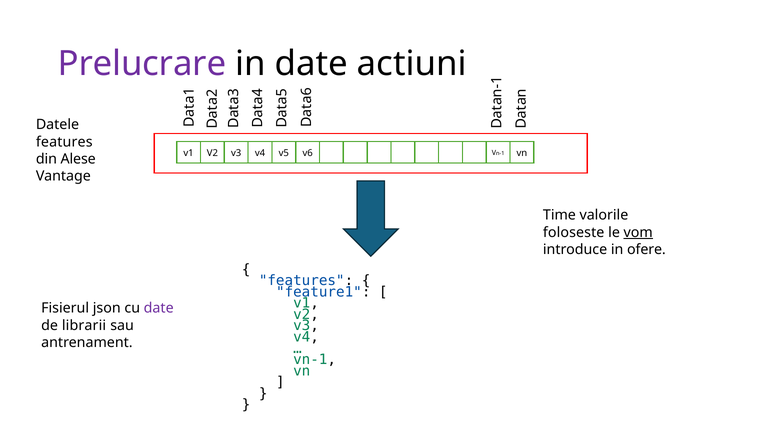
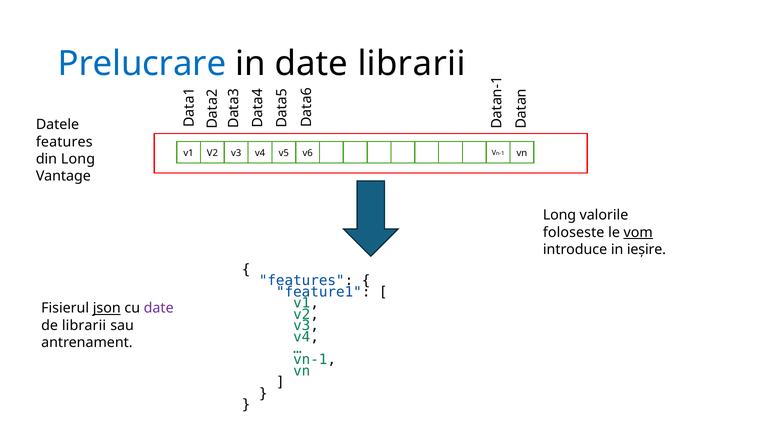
Prelucrare colour: purple -> blue (142, 64)
date actiuni: actiuni -> librarii (412, 64)
din Alese: Alese -> Long (78, 159)
Time: Time -> Long (559, 216)
ofere: ofere -> ieșire (646, 250)
json underline: none -> present (107, 309)
